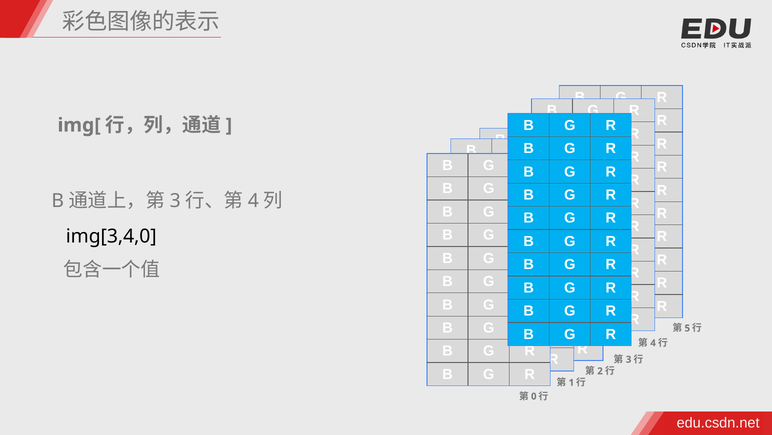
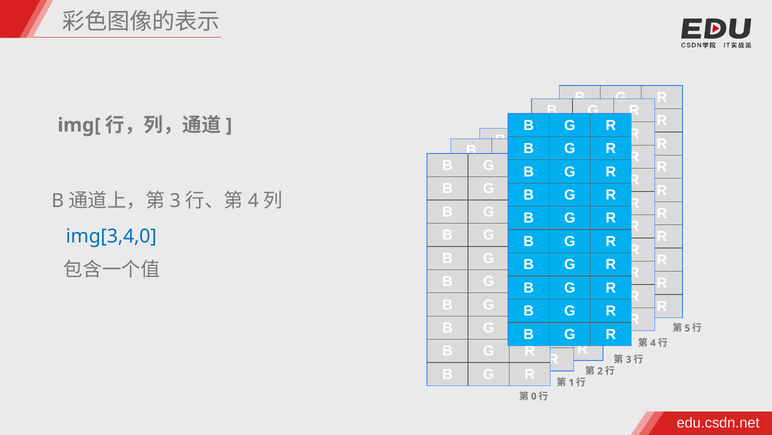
img[3,4,0 colour: black -> blue (111, 236)
